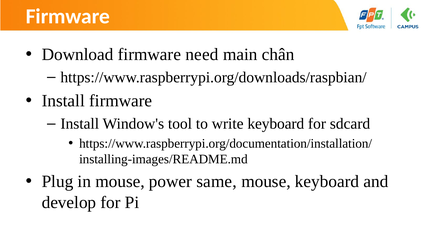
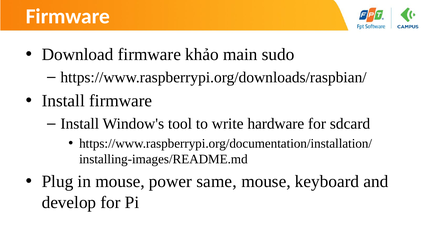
need: need -> khảo (202, 54)
chân: chân -> sudo (278, 54)
write keyboard: keyboard -> hardware (276, 124)
